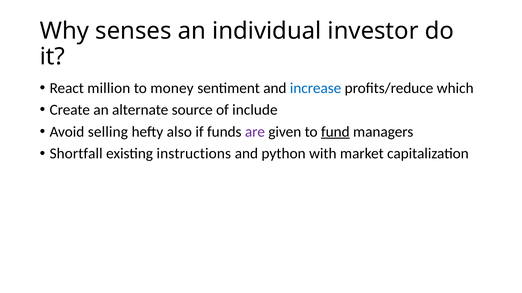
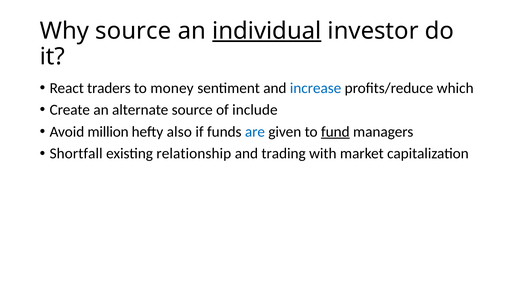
Why senses: senses -> source (133, 31)
individual underline: none -> present (267, 31)
million: million -> traders (109, 88)
selling: selling -> million (108, 132)
are colour: purple -> blue (255, 132)
instructions: instructions -> relationship (194, 154)
python: python -> trading (284, 154)
